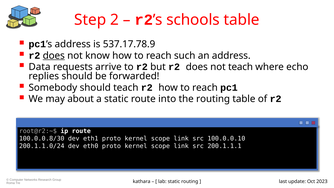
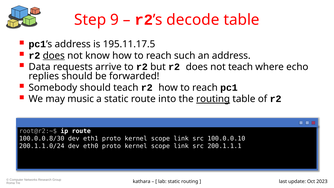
2: 2 -> 9 (115, 20)
schools: schools -> decode (193, 20)
537.17.78.9: 537.17.78.9 -> 195.11.17.5 (129, 44)
about: about -> music (81, 99)
routing underline: none -> present (213, 99)
